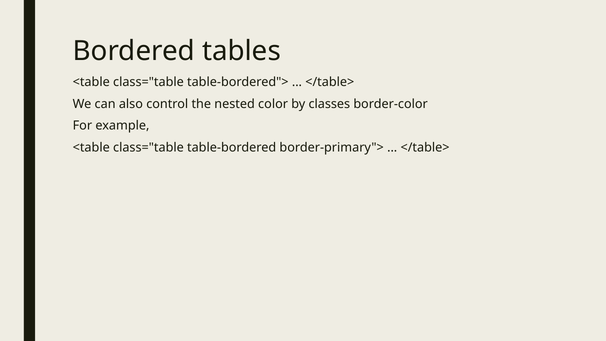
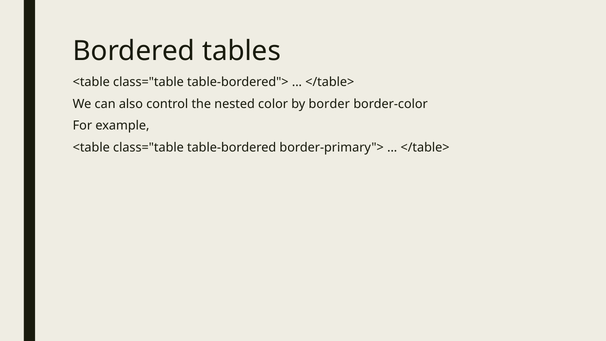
classes: classes -> border (329, 104)
